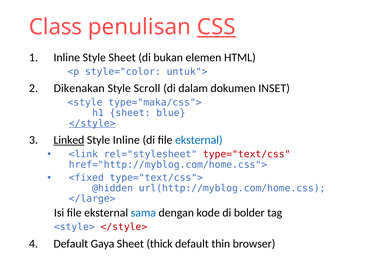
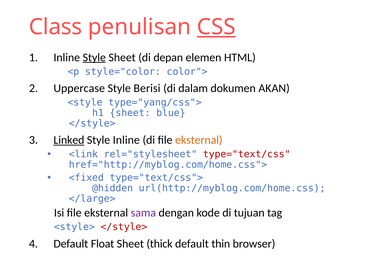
Style underline: none -> present (94, 57)
bukan: bukan -> depan (168, 57)
untuk">: untuk"> -> color"> (187, 72)
Dikenakan: Dikenakan -> Uppercase (79, 88)
Scroll: Scroll -> Berisi (147, 88)
INSET: INSET -> AKAN (274, 88)
type="maka/css">: type="maka/css"> -> type="yang/css"> (155, 102)
</style> underline: present -> none (92, 123)
eksternal colour: blue -> orange (199, 140)
sama colour: blue -> purple (143, 213)
bolder: bolder -> tujuan (249, 213)
Gaya: Gaya -> Float (103, 244)
